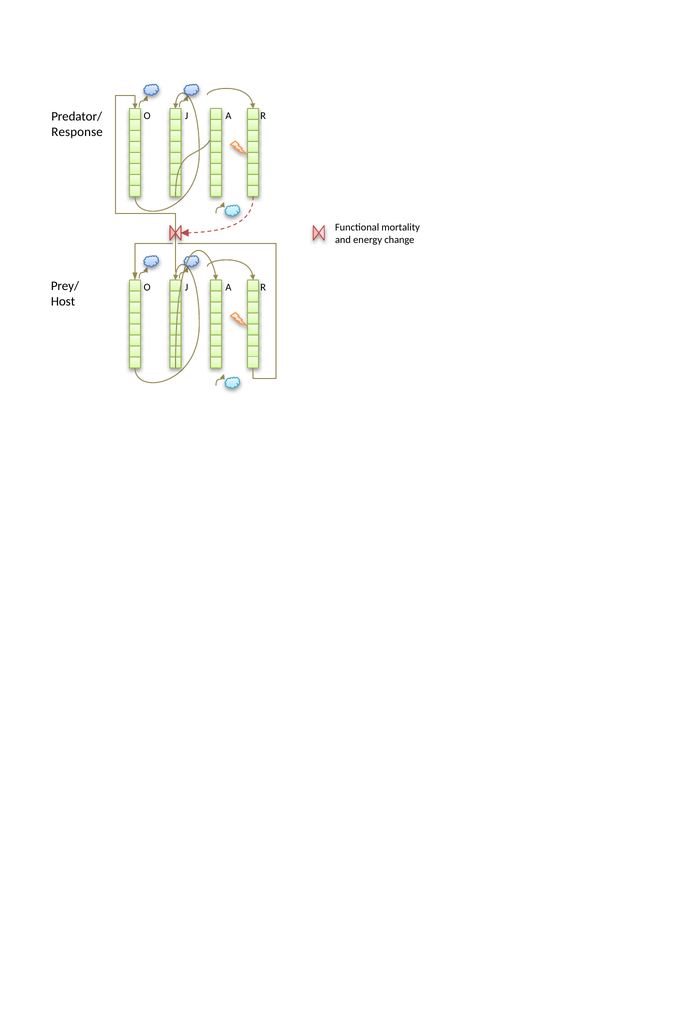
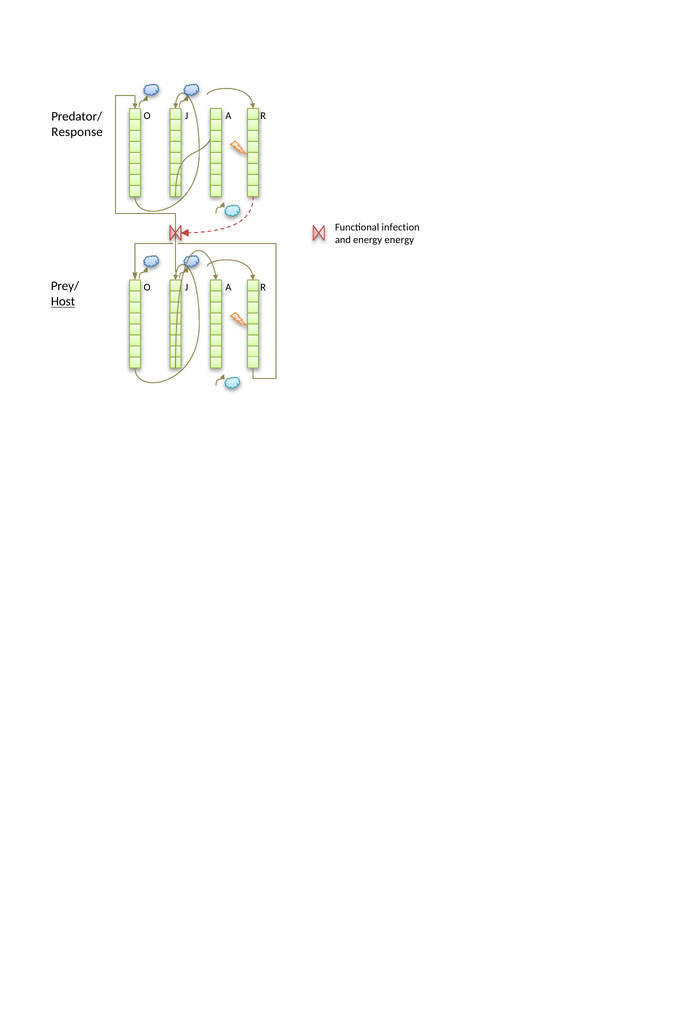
mortality: mortality -> infection (401, 227)
energy change: change -> energy (399, 239)
Host underline: none -> present (63, 301)
